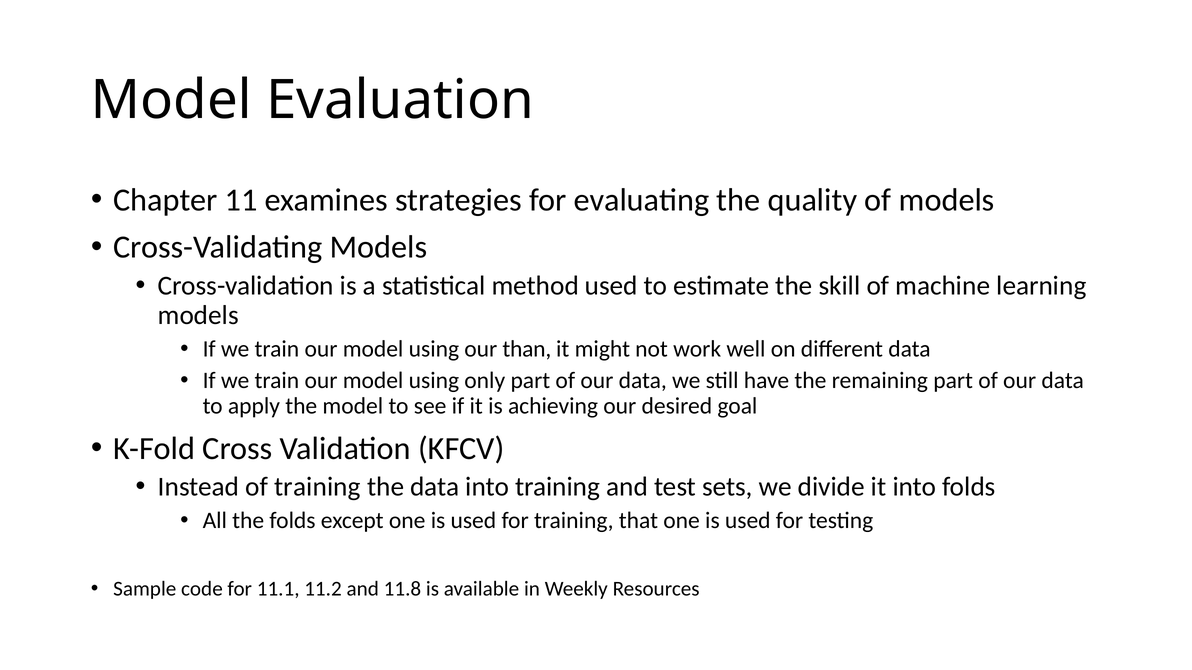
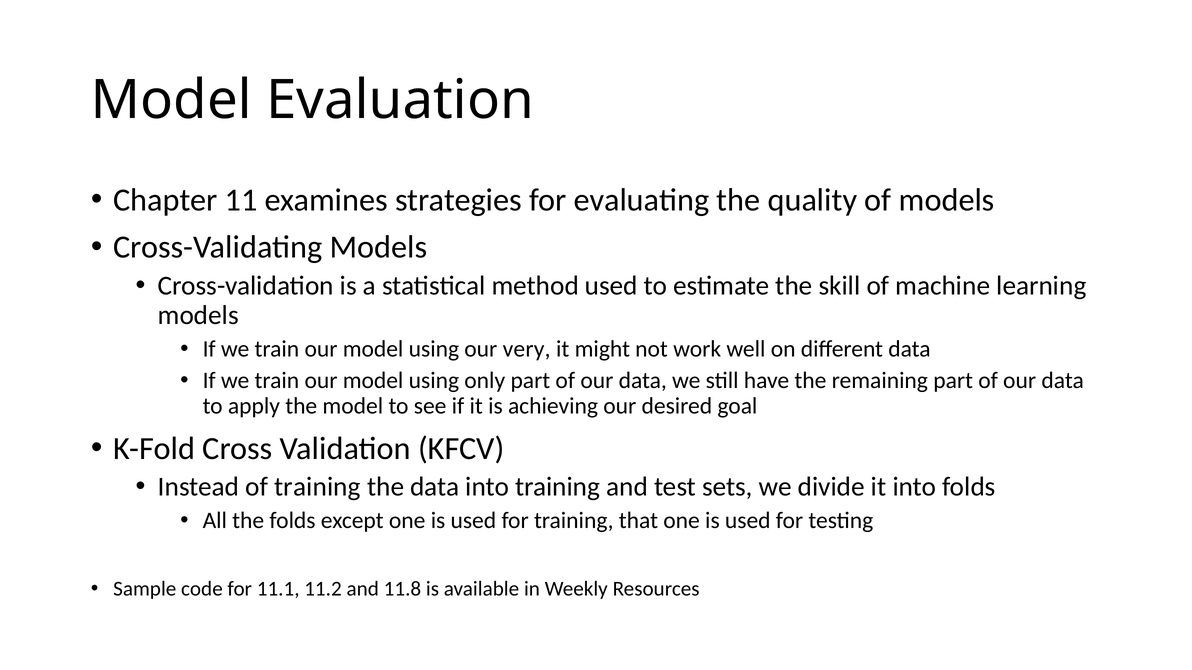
than: than -> very (527, 349)
